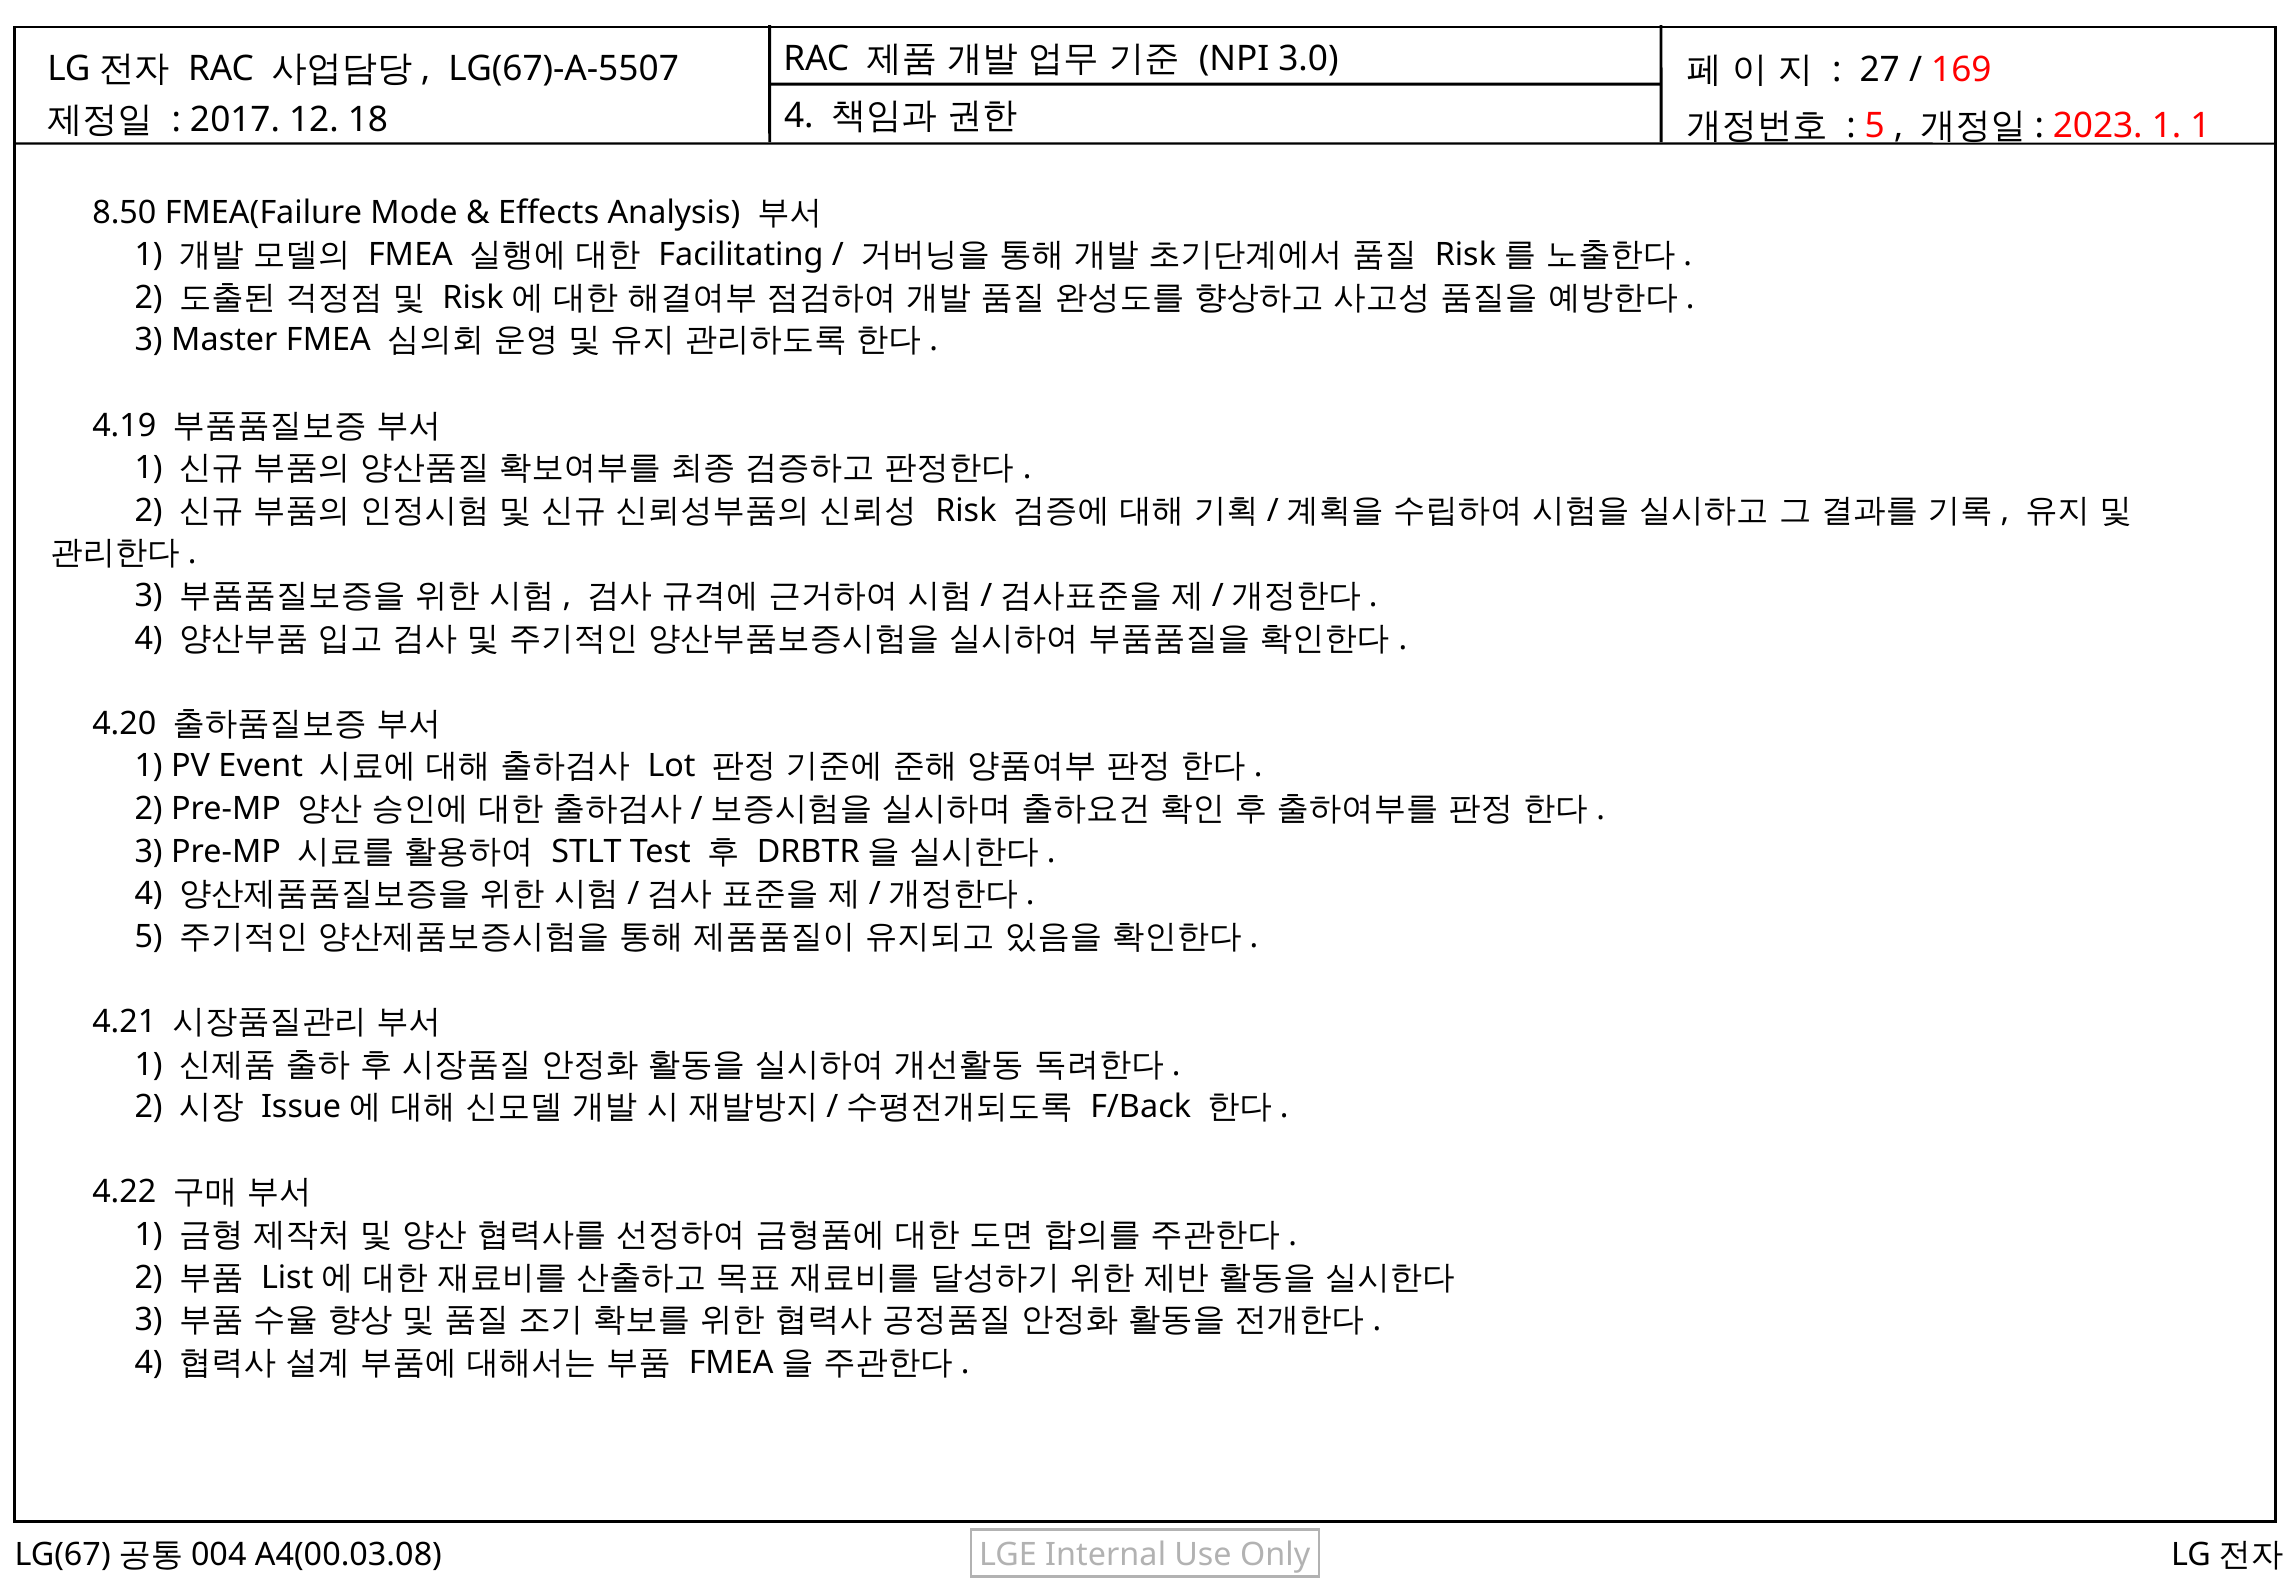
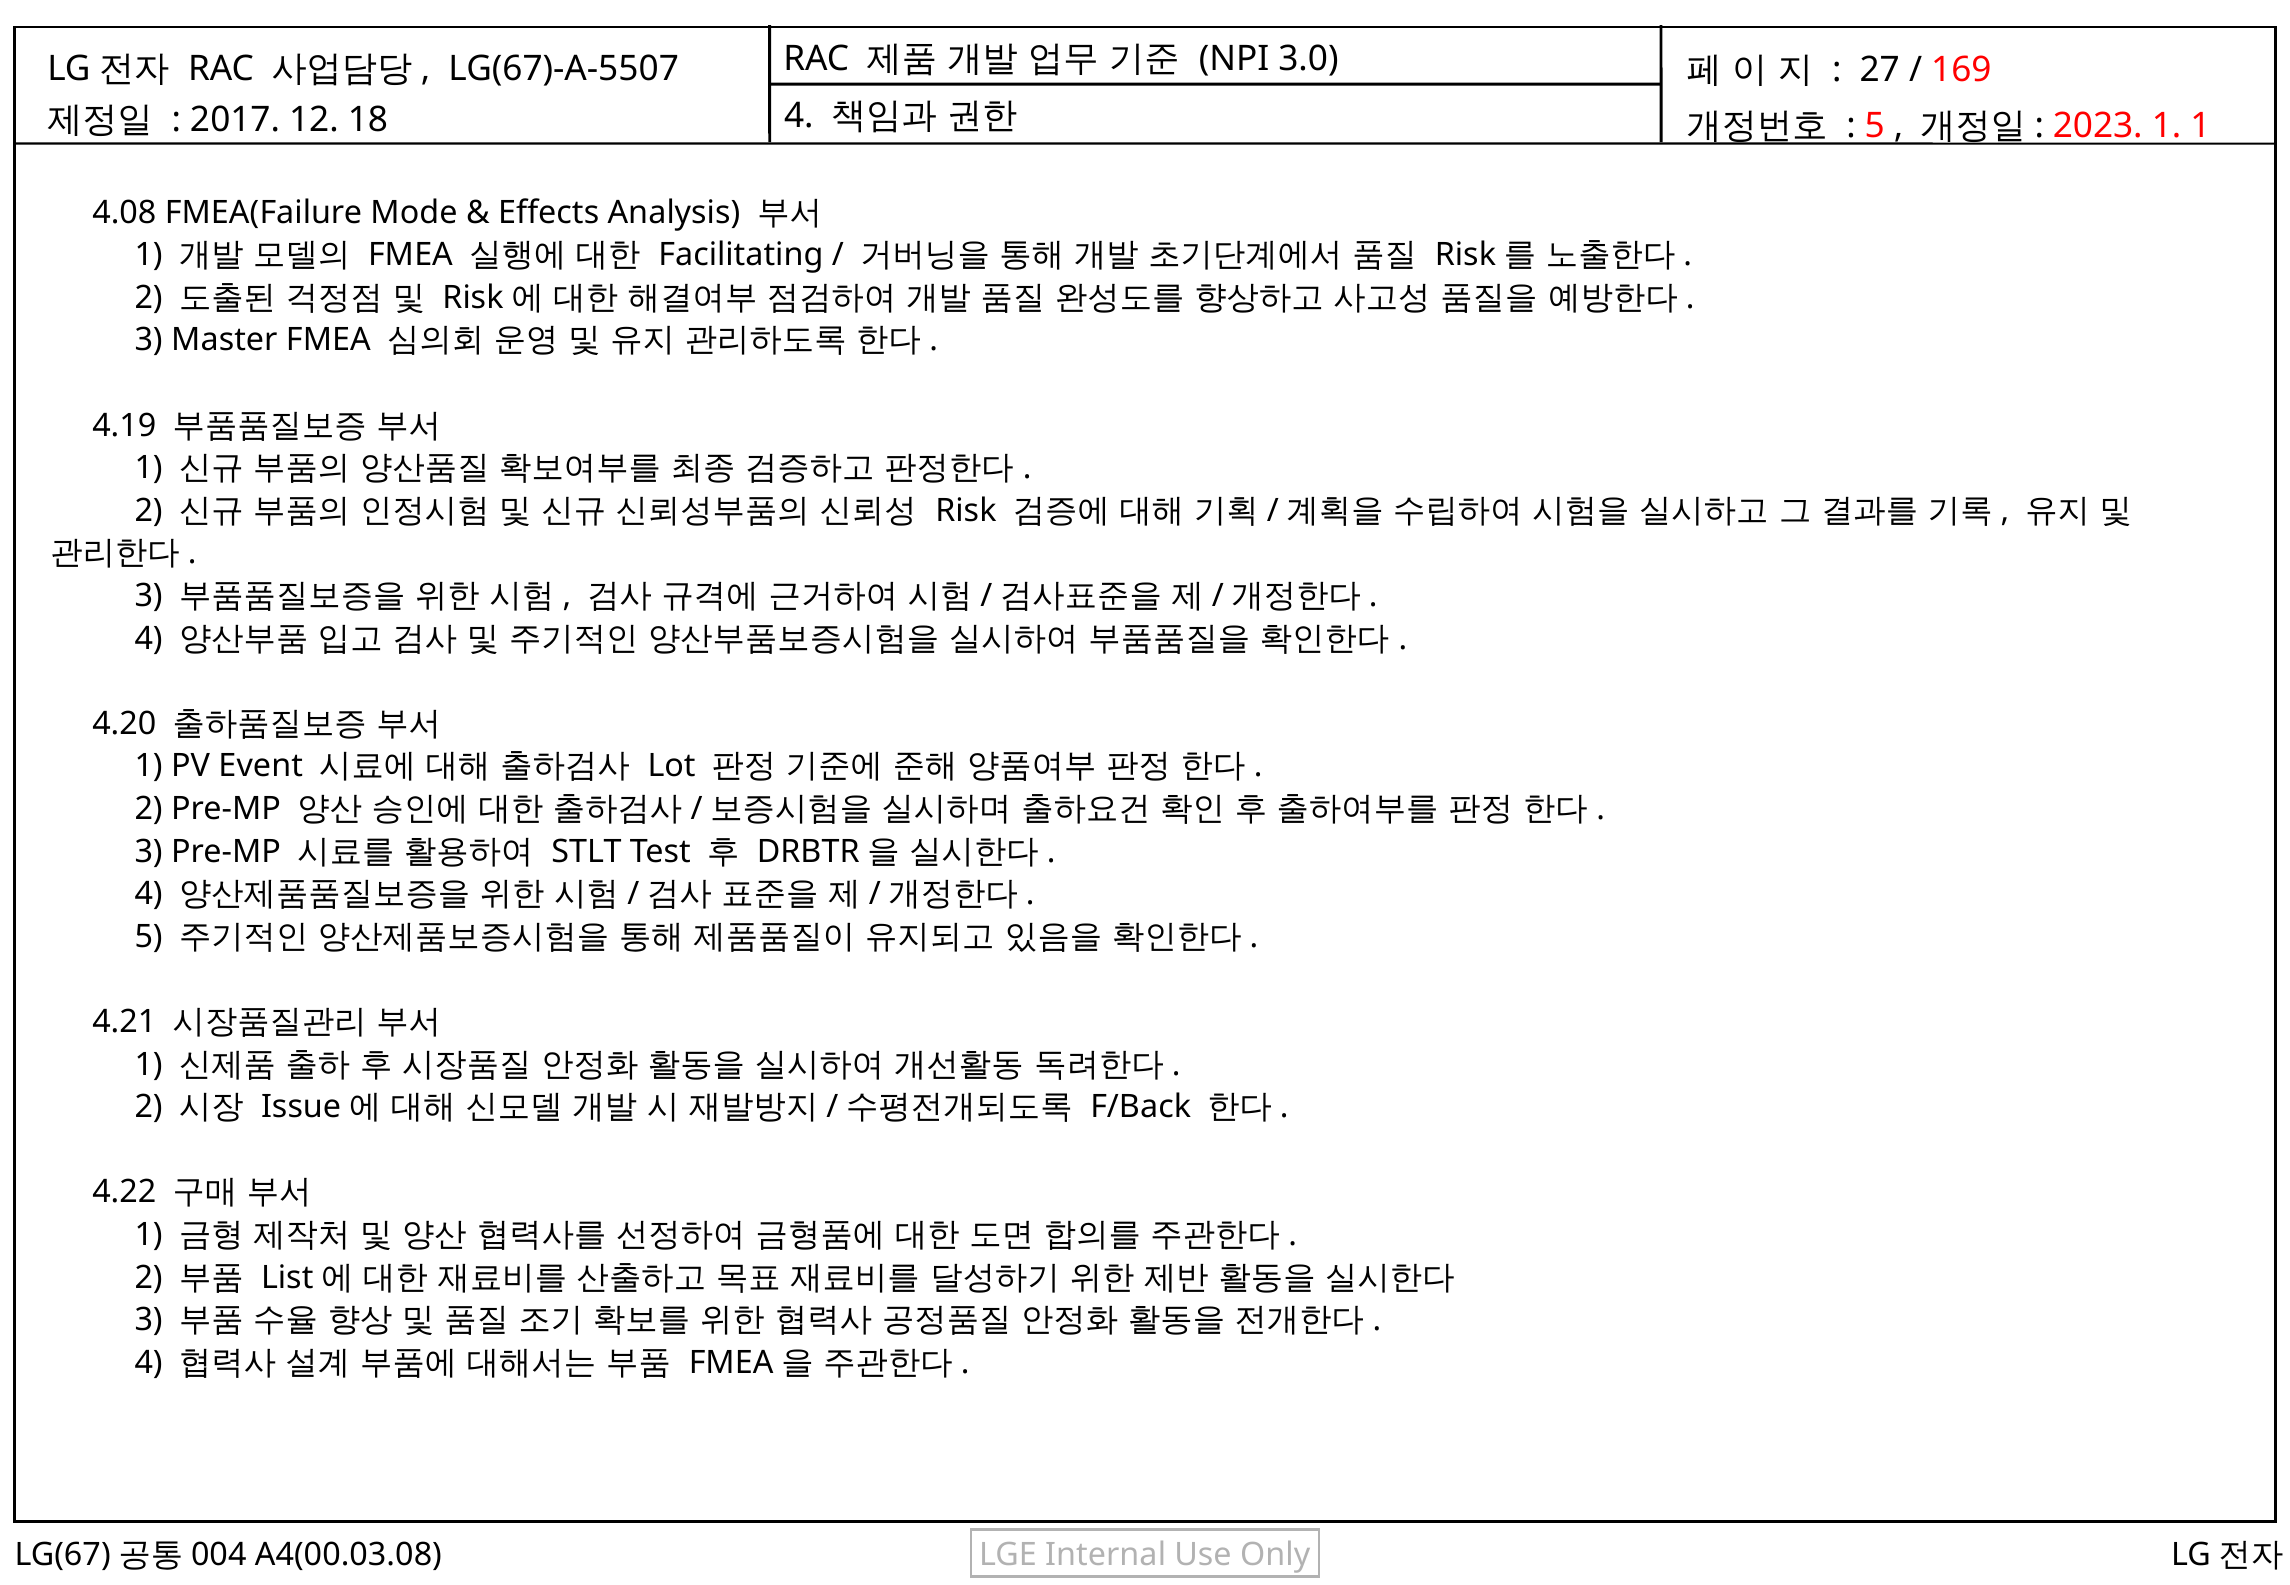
8.50: 8.50 -> 4.08 (124, 213)
